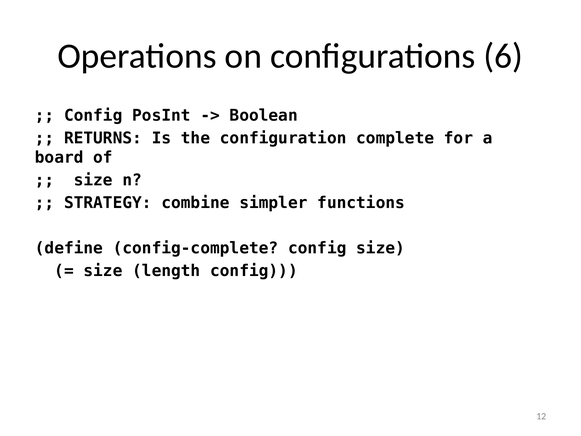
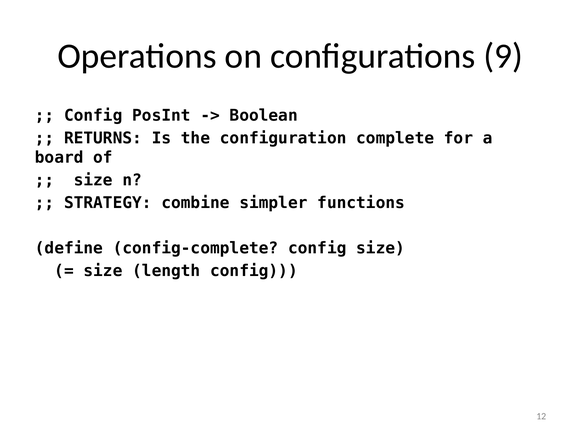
6: 6 -> 9 (503, 56)
